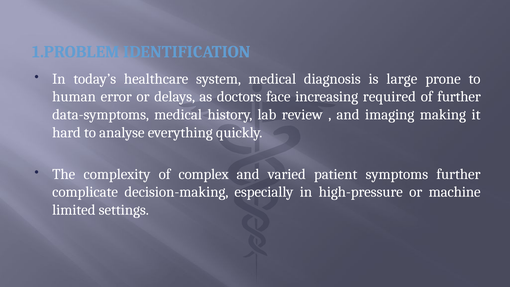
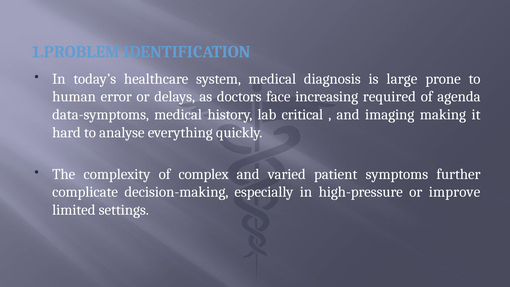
of further: further -> agenda (459, 97)
review: review -> critical (302, 115)
machine: machine -> improve (455, 192)
